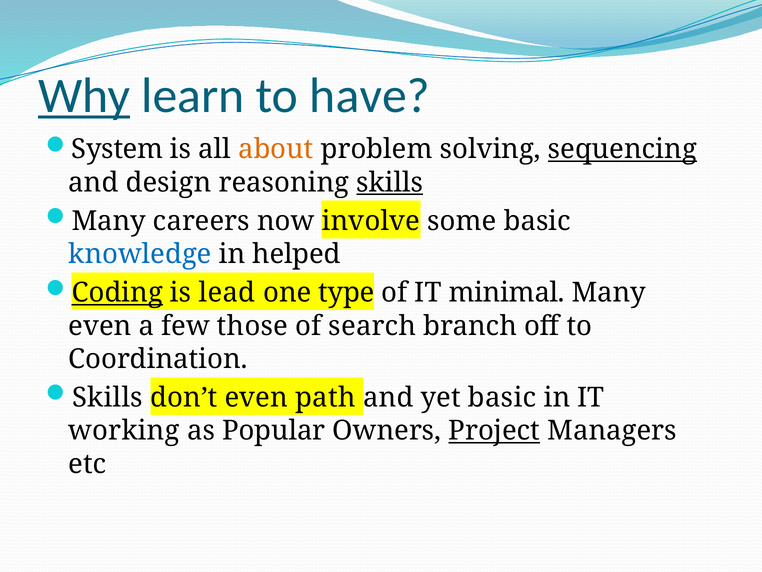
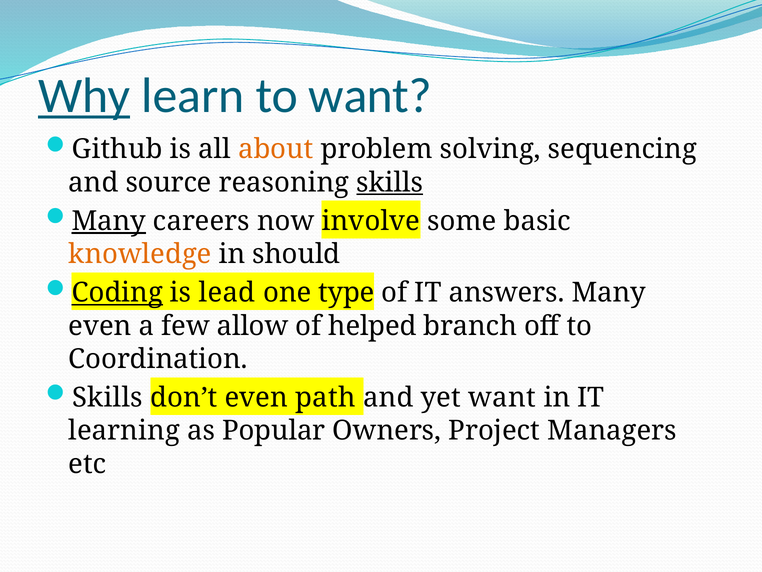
to have: have -> want (370, 96)
System: System -> Github (117, 149)
sequencing underline: present -> none (622, 149)
design: design -> source (169, 182)
Many underline: none -> present (109, 221)
knowledge colour: blue -> orange (140, 254)
helped: helped -> should (296, 254)
minimal: minimal -> answers (507, 293)
those: those -> allow (253, 326)
search: search -> helped (372, 326)
yet basic: basic -> want (502, 397)
working: working -> learning (124, 430)
Project underline: present -> none (494, 430)
